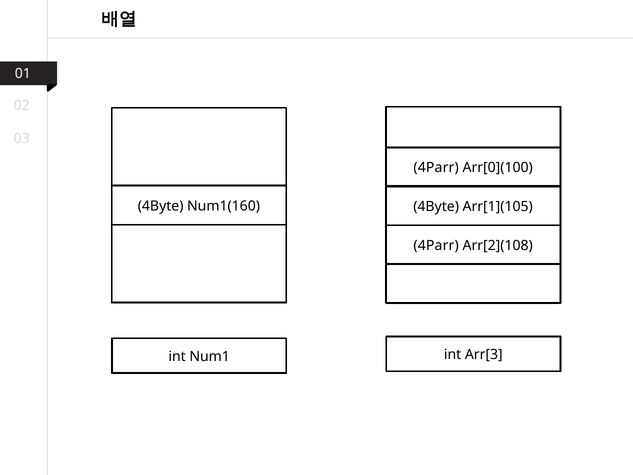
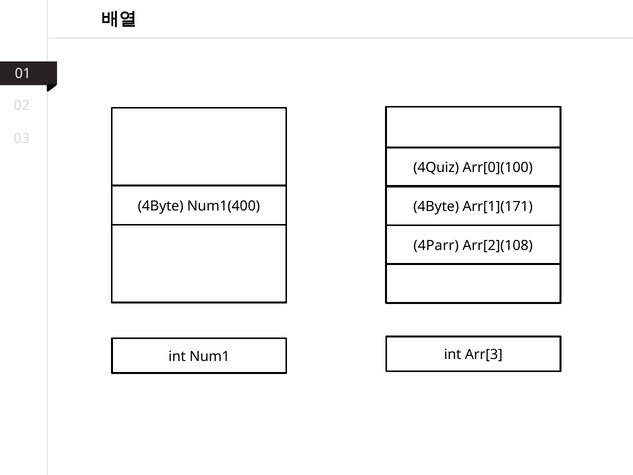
4Parr: 4Parr -> 4Quiz (436, 167)
Num1(160: Num1(160 -> Num1(400 (224, 206)
Arr[1](105: Arr[1](105 -> Arr[1](171 (498, 207)
